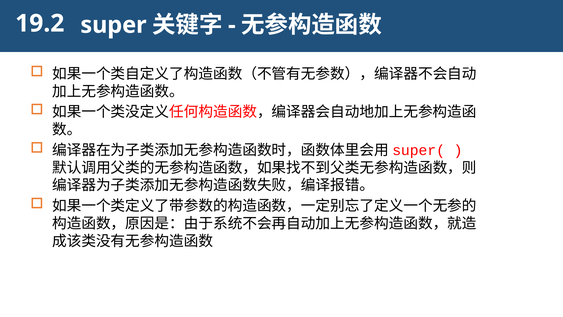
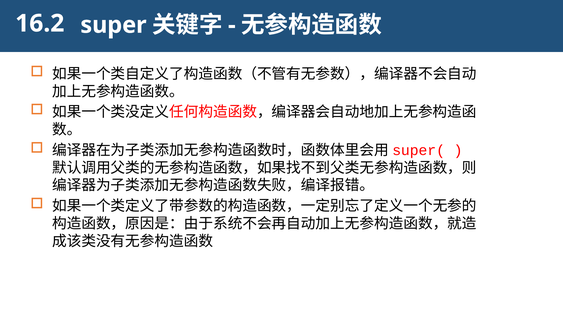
19.2: 19.2 -> 16.2 (40, 23)
